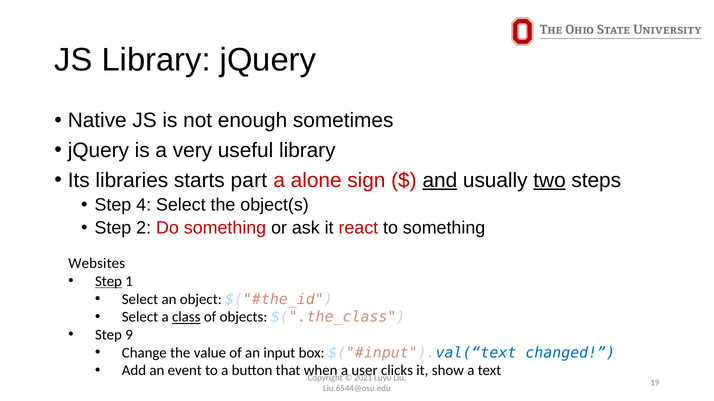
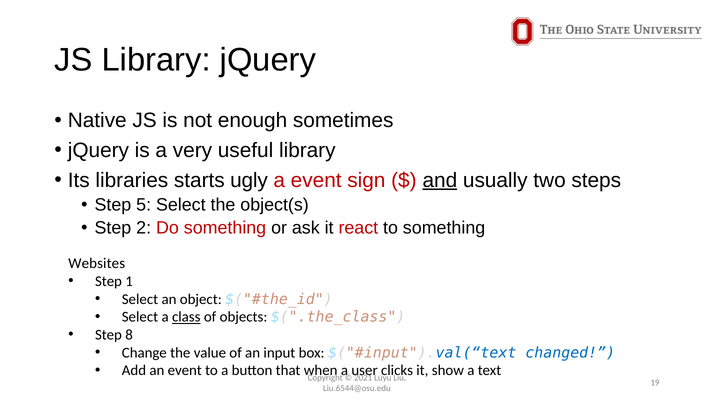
part: part -> ugly (249, 181)
a alone: alone -> event (316, 181)
two underline: present -> none (550, 181)
4: 4 -> 5 (144, 205)
Step underline: present -> none (108, 282)
9: 9 -> 8 (129, 335)
